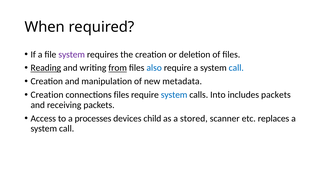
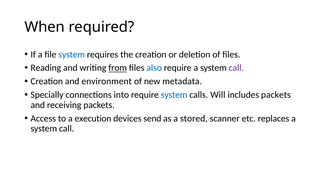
system colour: purple -> blue (72, 54)
Reading underline: present -> none (46, 68)
call colour: blue -> purple (236, 68)
manipulation: manipulation -> environment (107, 81)
Creation: Creation -> Specially (47, 95)
connections files: files -> into (121, 95)
Into: Into -> Will (218, 95)
processes: processes -> execution (93, 119)
child: child -> send (152, 119)
